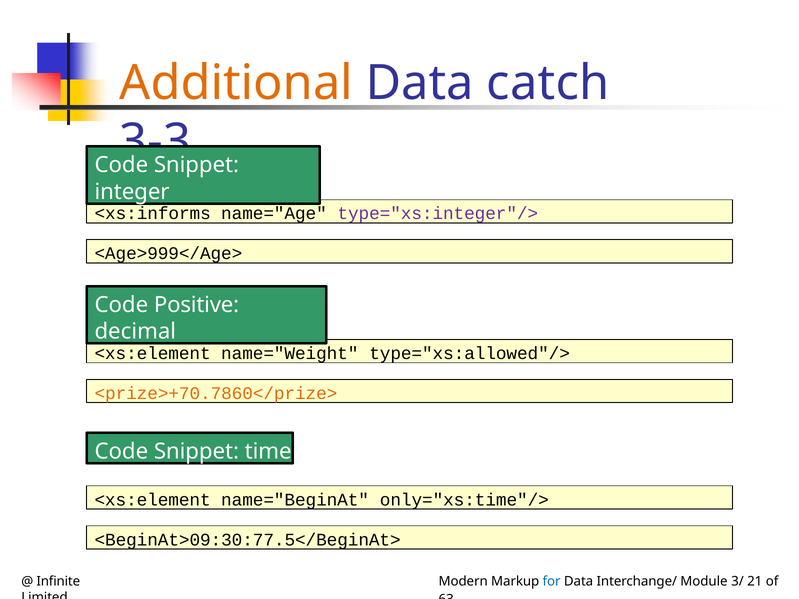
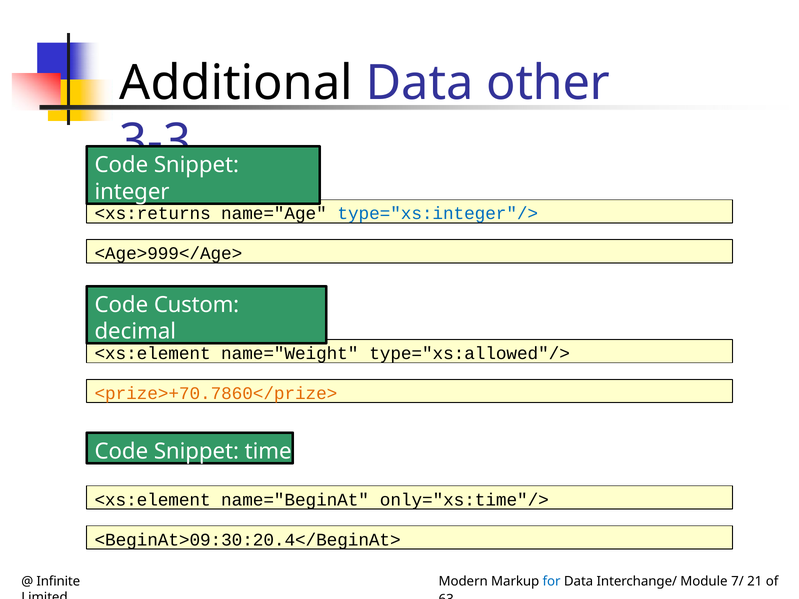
Additional colour: orange -> black (236, 83)
catch: catch -> other (548, 83)
<xs:informs: <xs:informs -> <xs:returns (153, 214)
type="xs:integer"/> colour: purple -> blue (438, 214)
Positive: Positive -> Custom (197, 305)
<BeginAt>09:30:77.5</BeginAt>: <BeginAt>09:30:77.5</BeginAt> -> <BeginAt>09:30:20.4</BeginAt> (248, 540)
3/: 3/ -> 7/ (737, 581)
